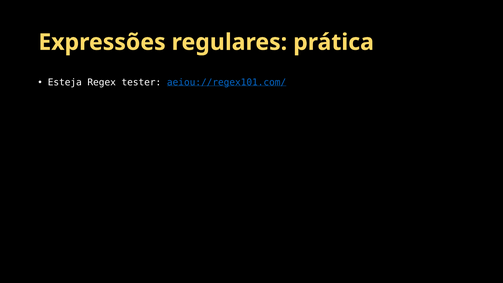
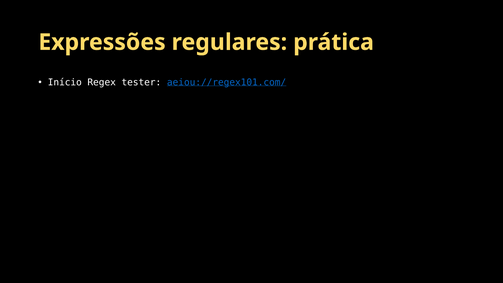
Esteja: Esteja -> Início (65, 82)
